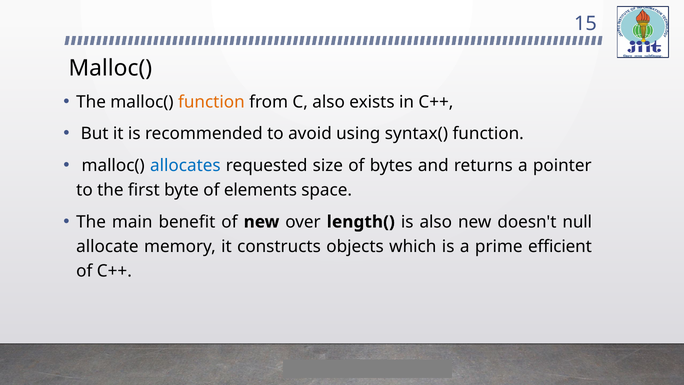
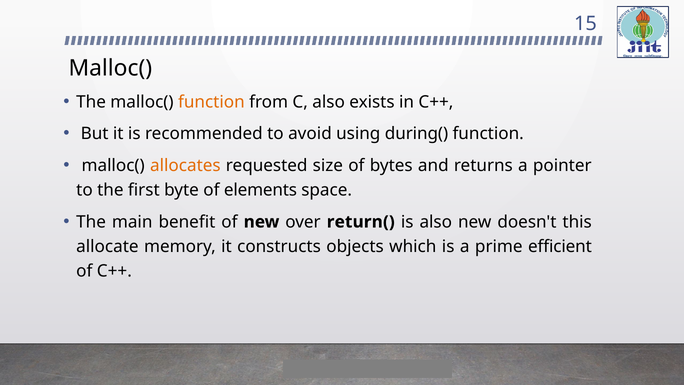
syntax(: syntax( -> during( (417, 134)
allocates colour: blue -> orange (185, 165)
length(: length( -> return( (361, 222)
null: null -> this (577, 222)
